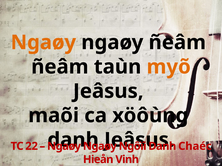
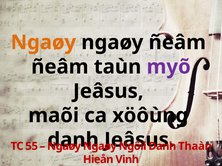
myõ colour: orange -> purple (169, 67)
22: 22 -> 55 (32, 147)
Chaéc: Chaéc -> Thaàn (195, 147)
